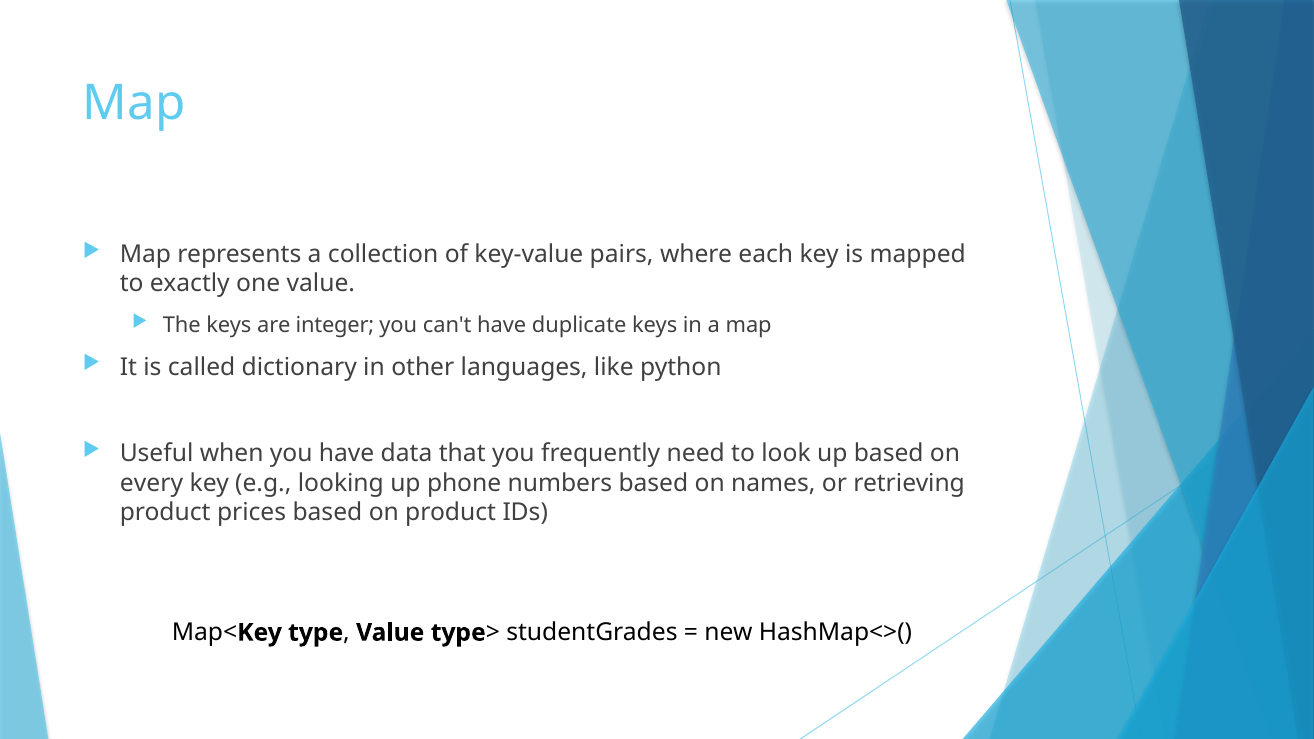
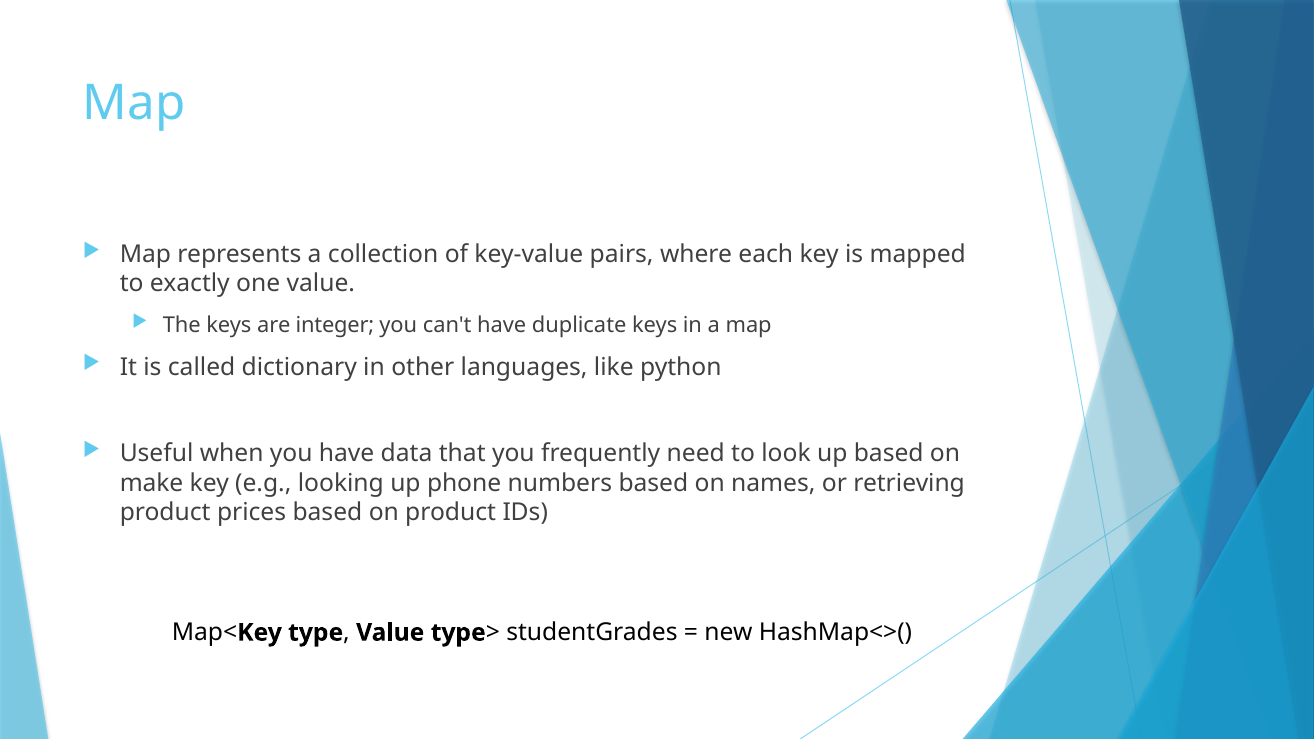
every: every -> make (152, 483)
